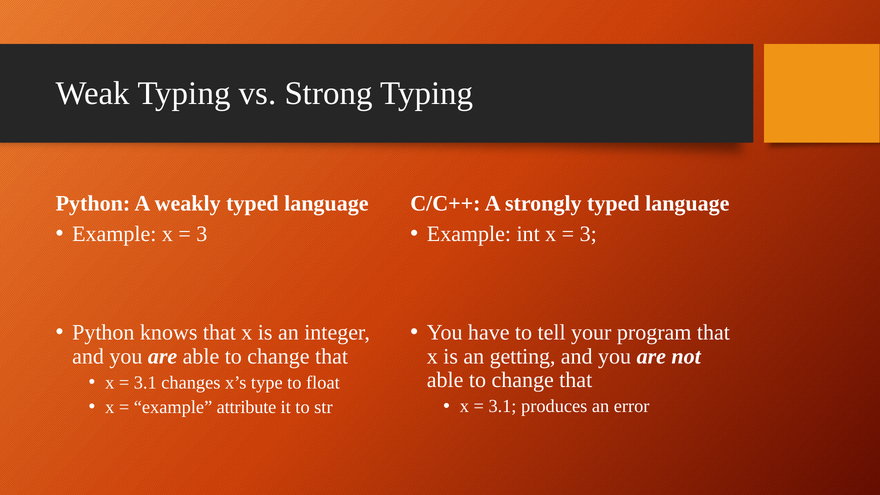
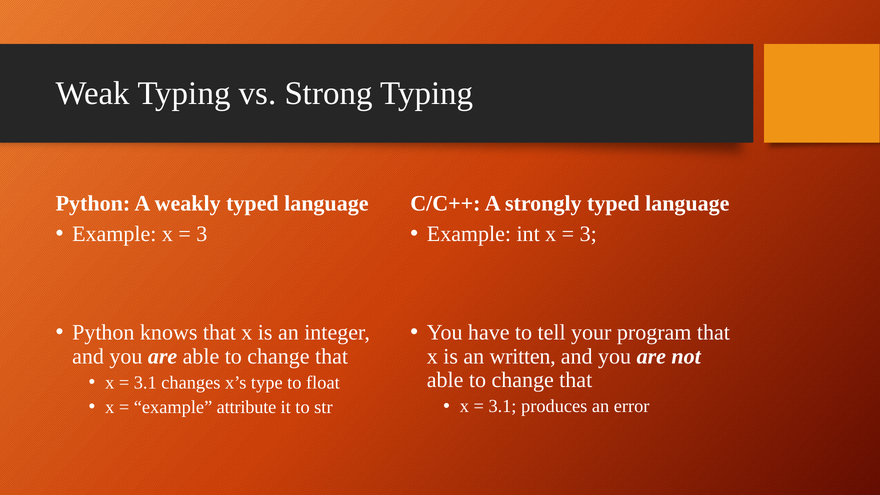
getting: getting -> written (523, 356)
